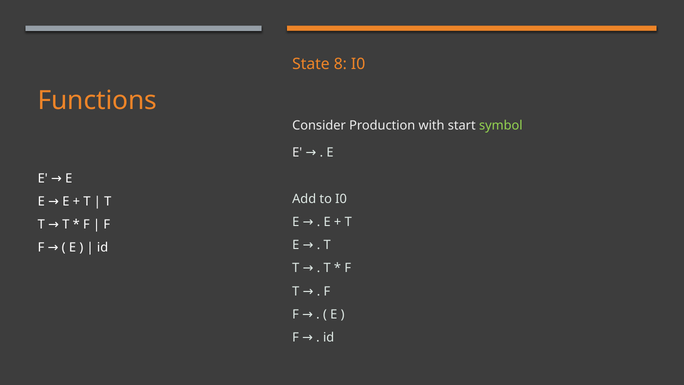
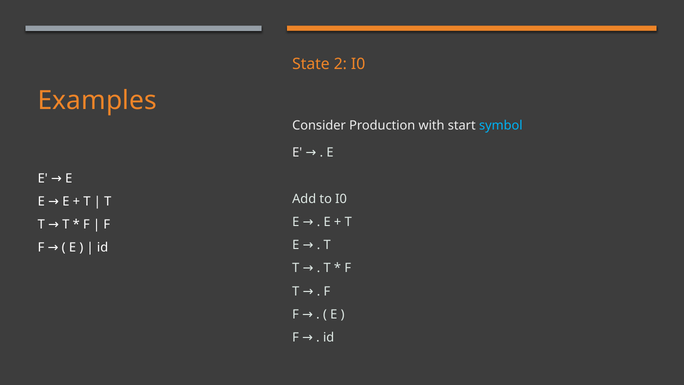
8: 8 -> 2 (340, 64)
Functions: Functions -> Examples (97, 101)
symbol colour: light green -> light blue (501, 125)
